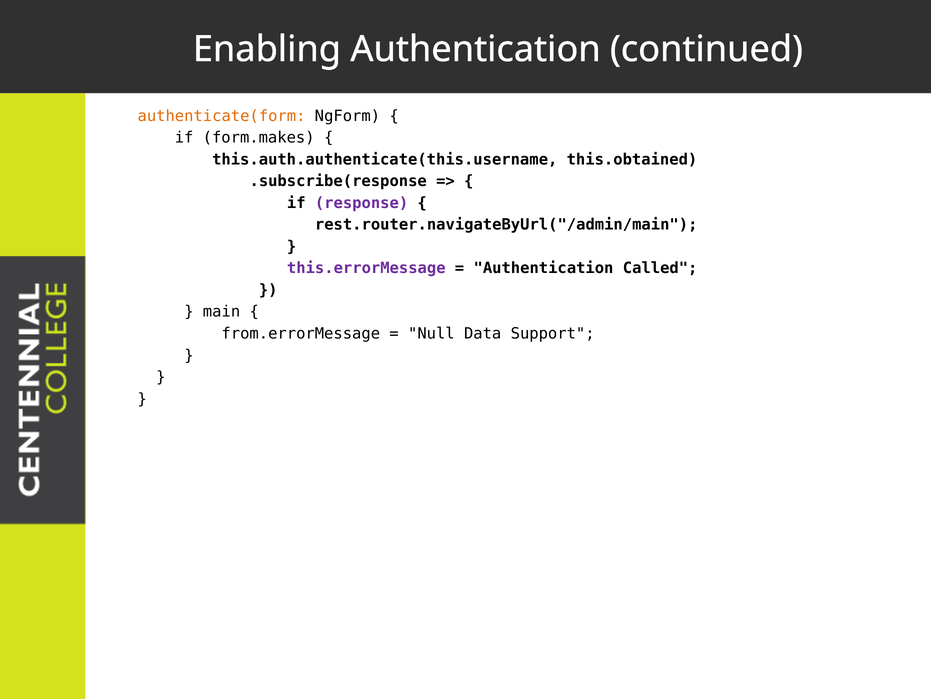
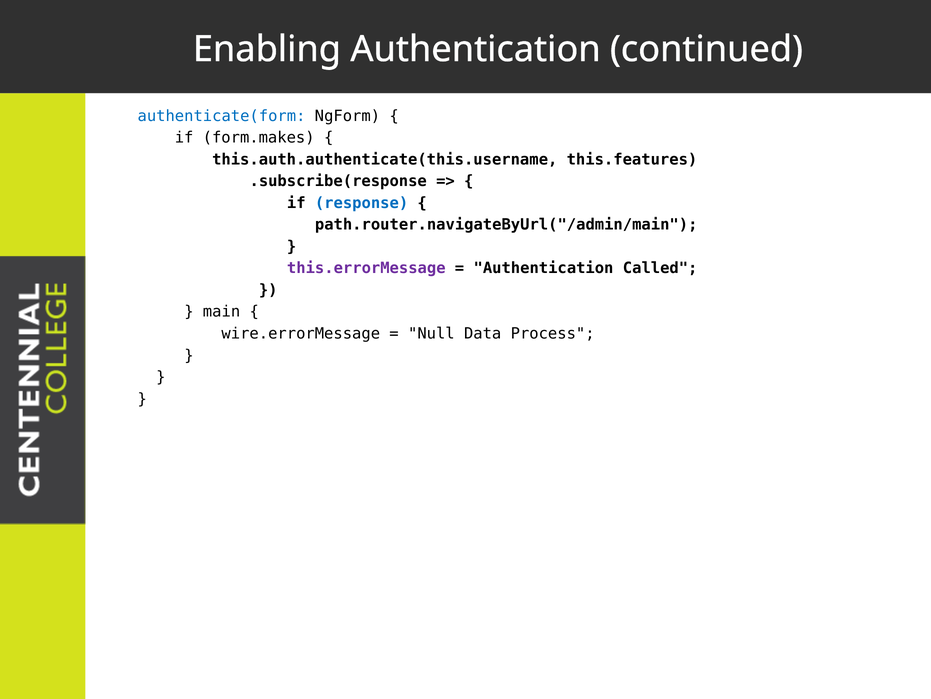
authenticate(form colour: orange -> blue (222, 116)
this.obtained: this.obtained -> this.features (632, 159)
response colour: purple -> blue (362, 203)
rest.router.navigateByUrl("/admin/main: rest.router.navigateByUrl("/admin/main -> path.router.navigateByUrl("/admin/main (506, 225)
from.errorMessage: from.errorMessage -> wire.errorMessage (301, 333)
Support: Support -> Process (553, 333)
